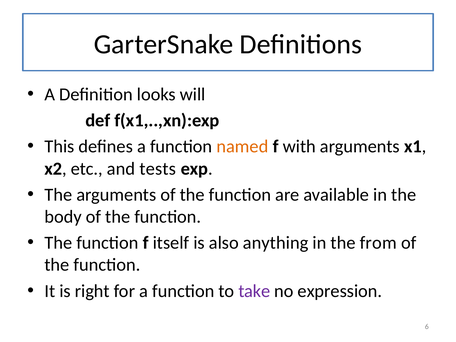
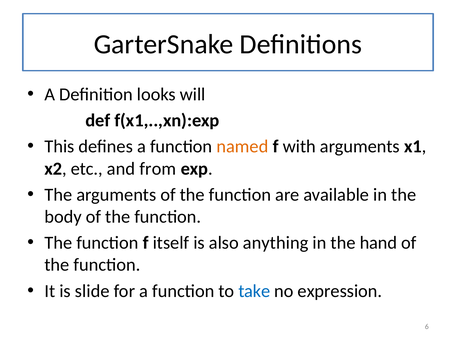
tests: tests -> from (158, 169)
from: from -> hand (378, 243)
right: right -> slide (92, 291)
take colour: purple -> blue (254, 291)
